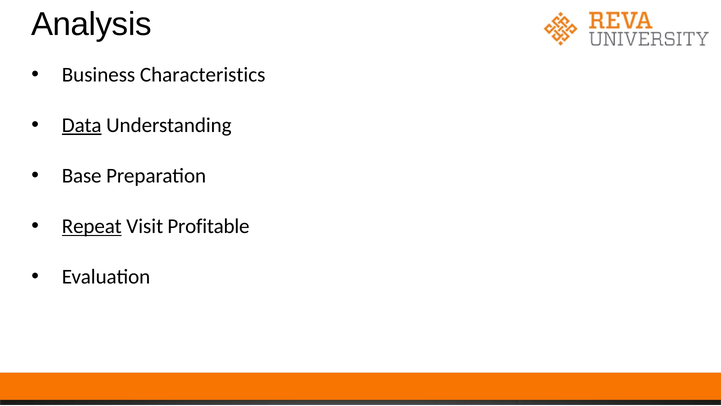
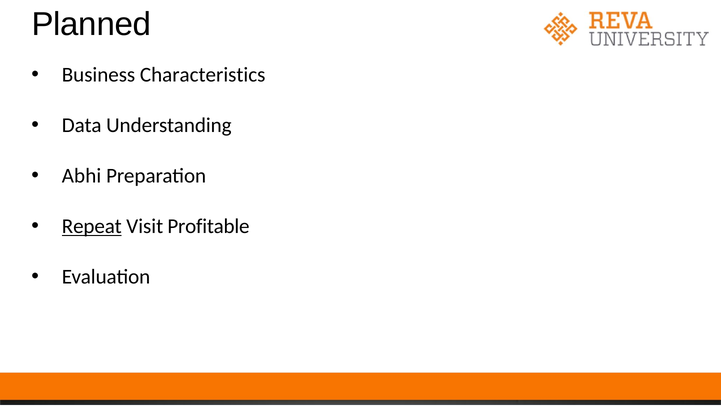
Analysis: Analysis -> Planned (91, 24)
Data underline: present -> none (82, 125)
Base: Base -> Abhi (82, 176)
